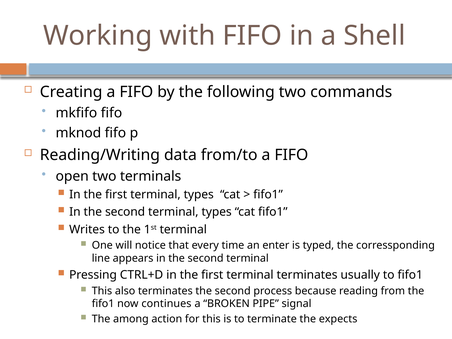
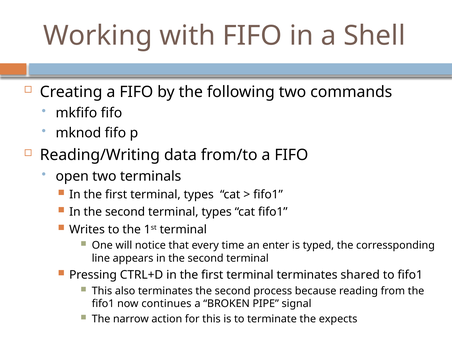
usually: usually -> shared (360, 275)
among: among -> narrow (131, 319)
